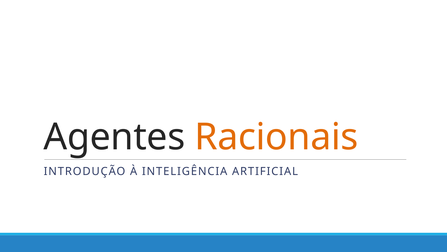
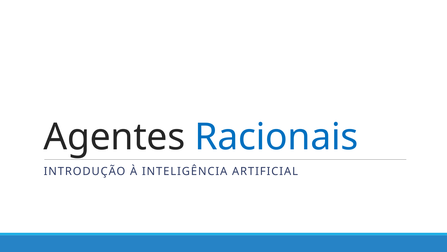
Racionais colour: orange -> blue (276, 137)
